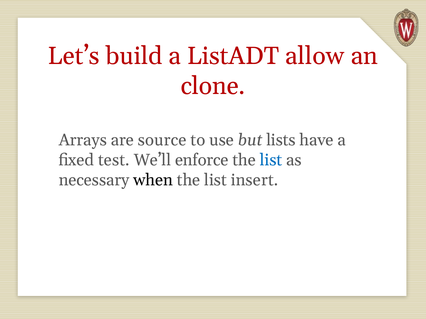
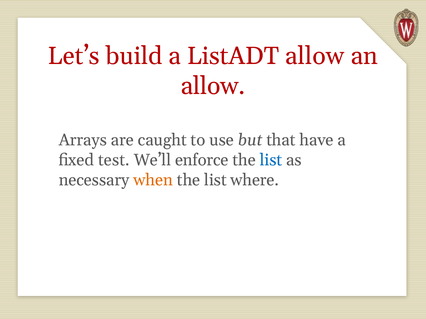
clone: clone -> allow (213, 86)
source: source -> caught (162, 140)
lists: lists -> that (281, 140)
when colour: black -> orange (153, 180)
insert: insert -> where (255, 180)
